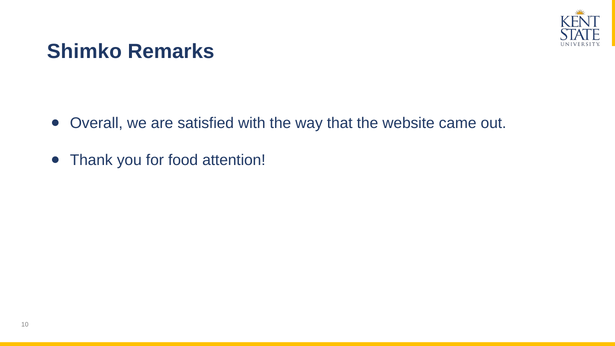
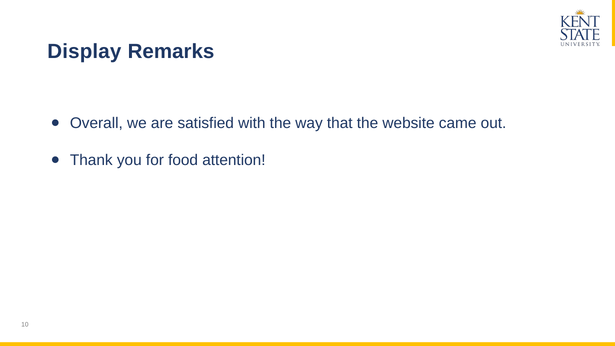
Shimko: Shimko -> Display (84, 52)
